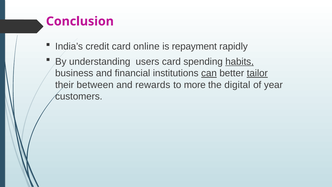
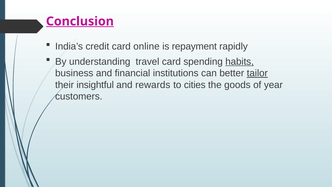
Conclusion underline: none -> present (80, 21)
users: users -> travel (148, 62)
can underline: present -> none (209, 73)
between: between -> insightful (95, 85)
more: more -> cities (195, 85)
digital: digital -> goods (237, 85)
